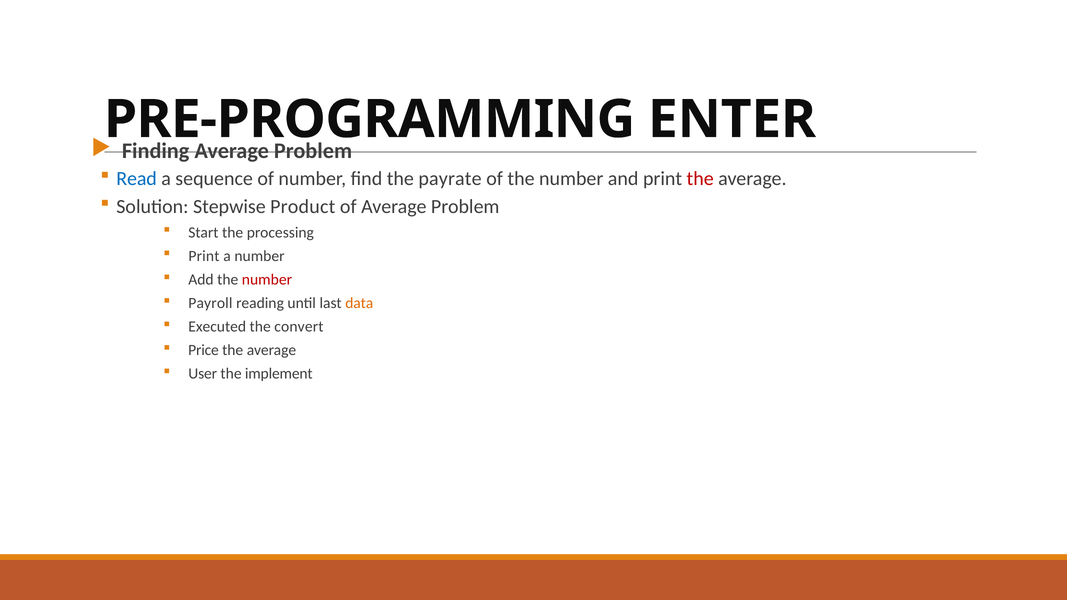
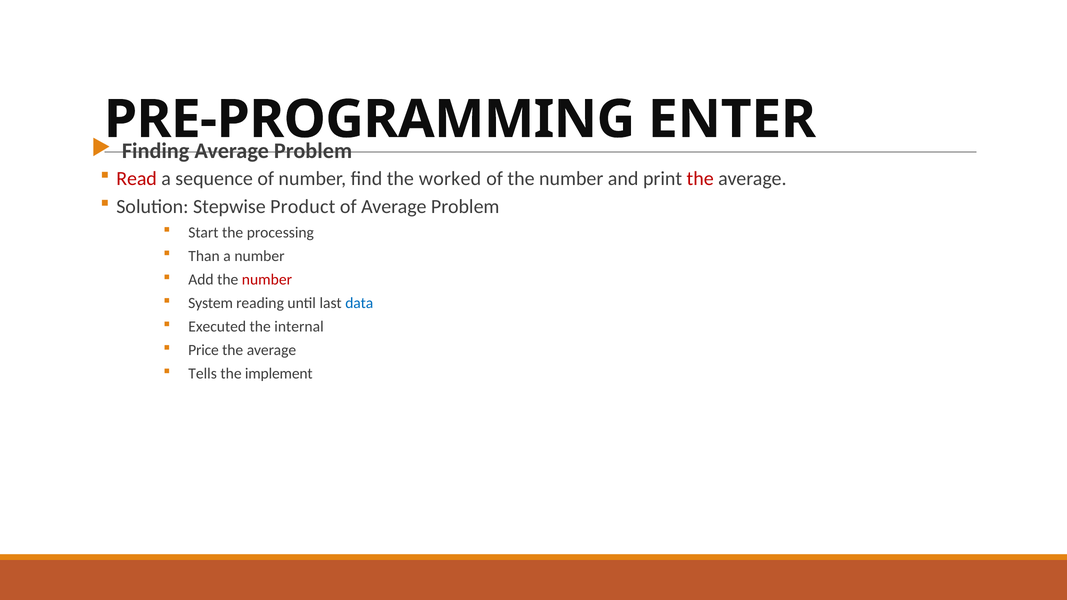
Read colour: blue -> red (137, 178)
payrate: payrate -> worked (450, 178)
Print: Print -> Than (204, 256)
Payroll: Payroll -> System (211, 303)
data colour: orange -> blue (359, 303)
convert: convert -> internal (299, 327)
User: User -> Tells (203, 374)
